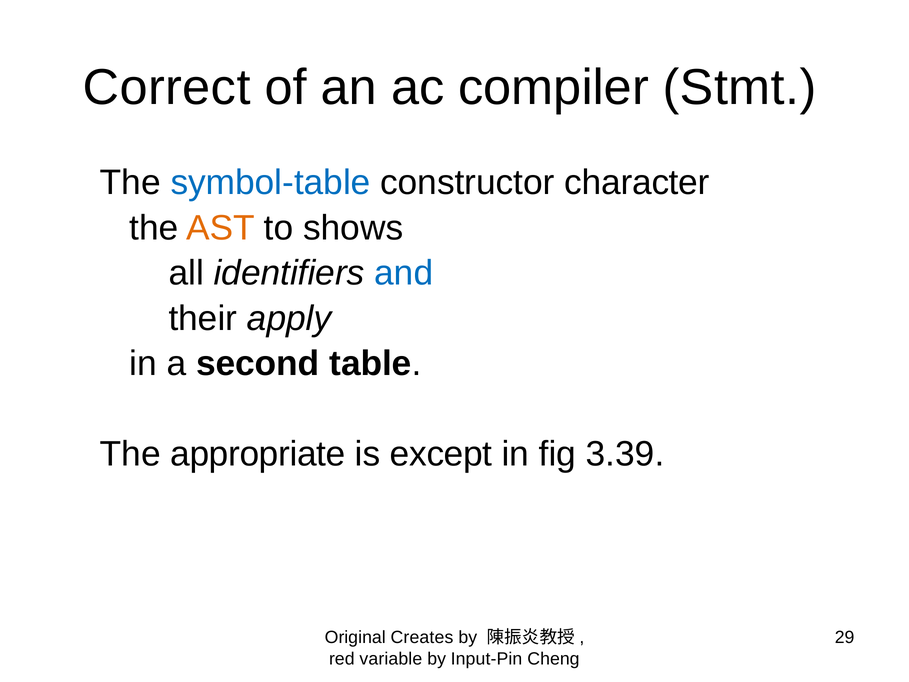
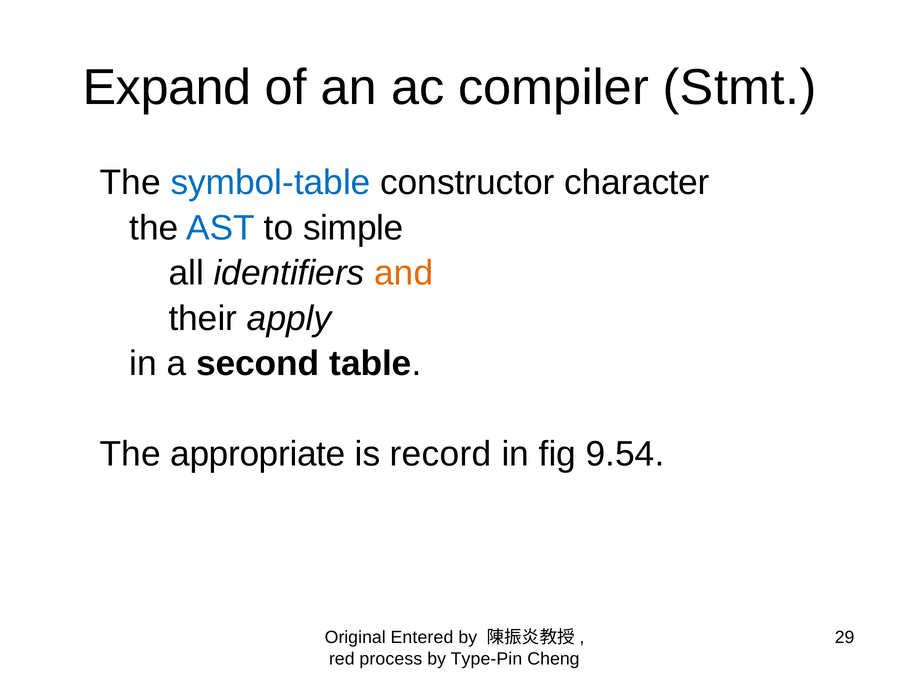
Correct: Correct -> Expand (167, 88)
AST colour: orange -> blue (221, 228)
shows: shows -> simple (353, 228)
and colour: blue -> orange (404, 273)
except: except -> record (441, 454)
3.39: 3.39 -> 9.54 (625, 454)
Creates: Creates -> Entered (422, 637)
variable: variable -> process (391, 658)
Input-Pin: Input-Pin -> Type-Pin (486, 658)
